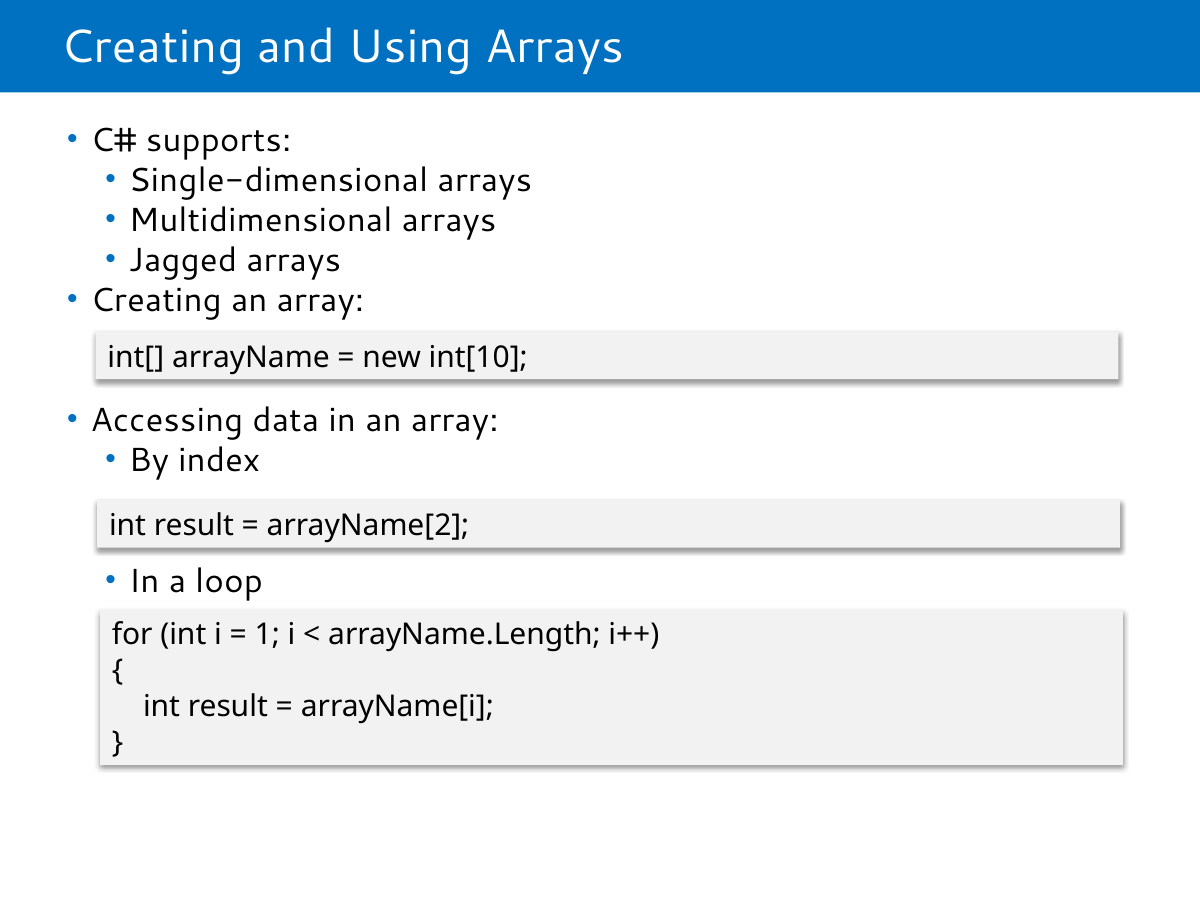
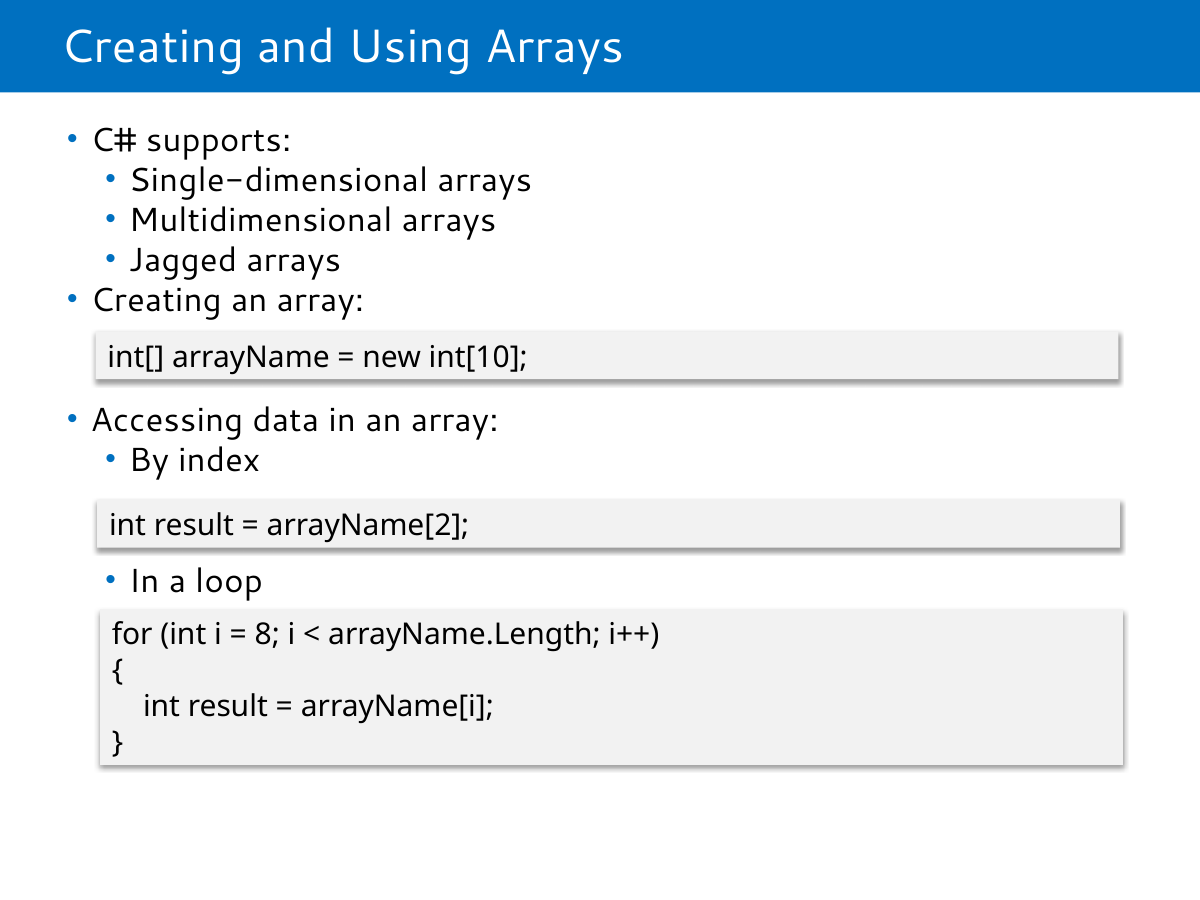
1: 1 -> 8 (267, 635)
